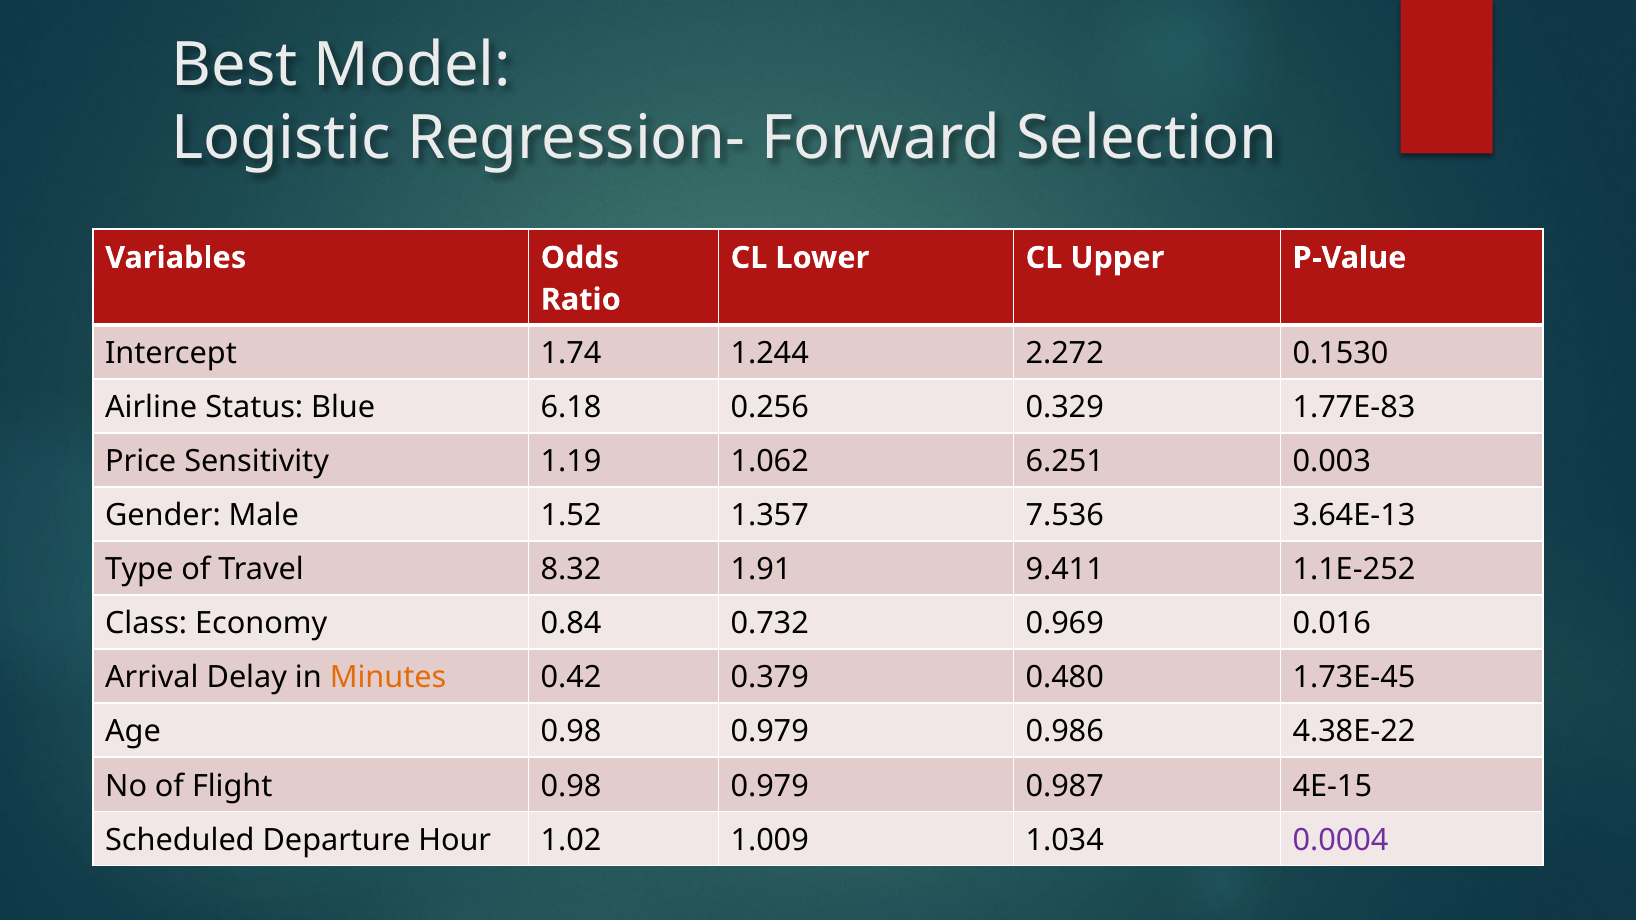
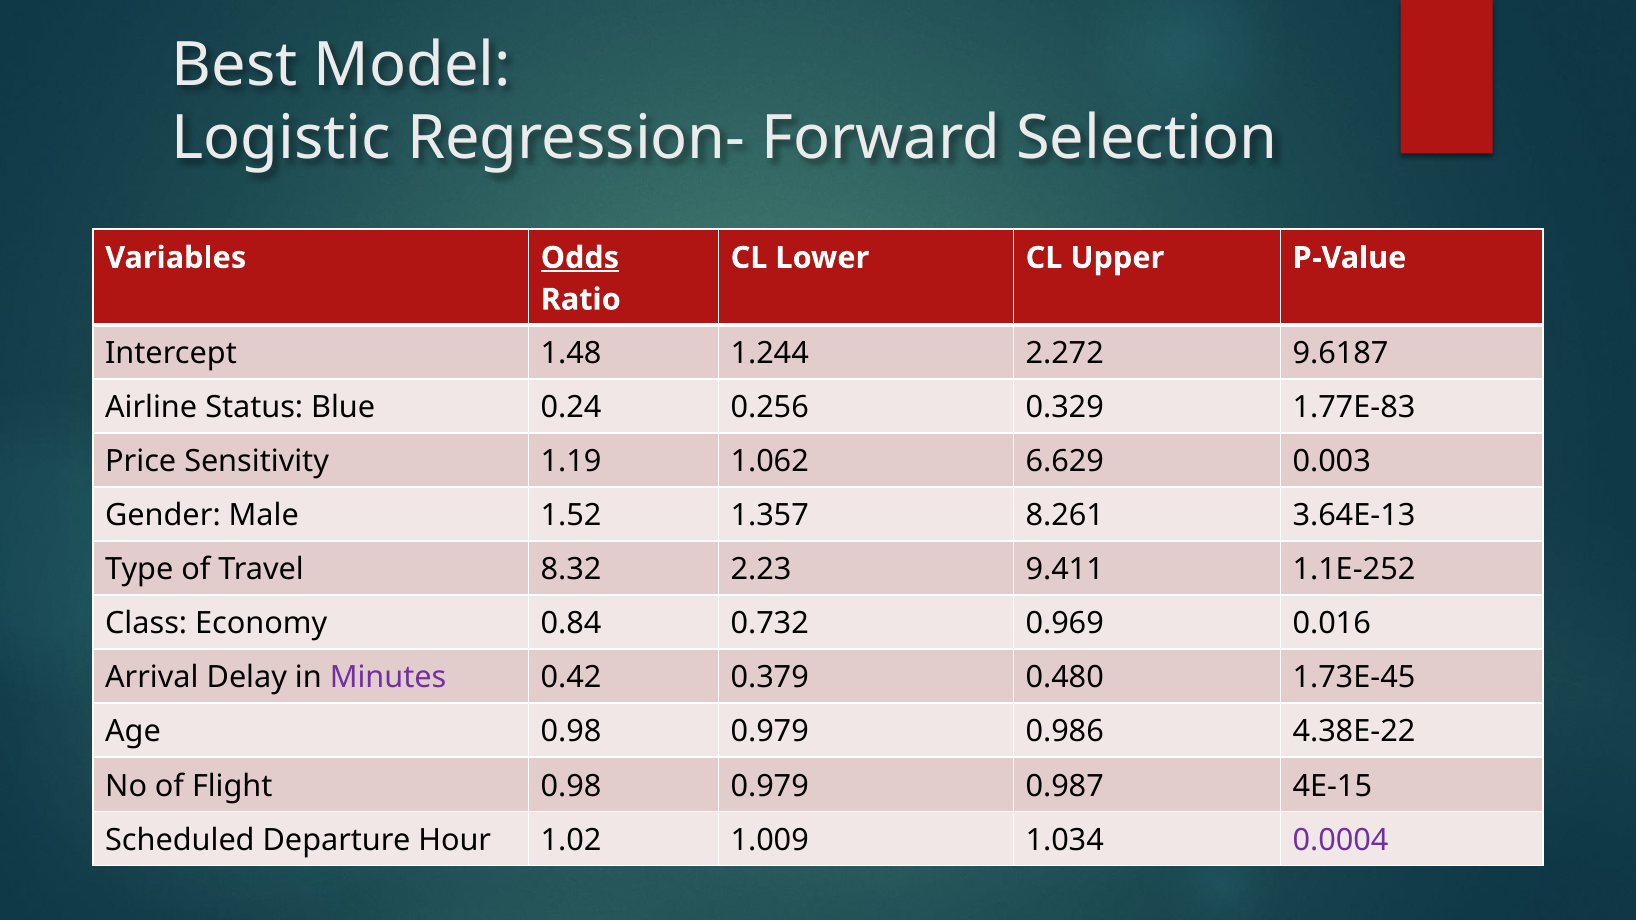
Odds underline: none -> present (580, 258)
1.74: 1.74 -> 1.48 (571, 354)
0.1530: 0.1530 -> 9.6187 (1341, 354)
6.18: 6.18 -> 0.24 (571, 408)
6.251: 6.251 -> 6.629 (1065, 462)
7.536: 7.536 -> 8.261 (1065, 516)
1.91: 1.91 -> 2.23 (761, 570)
Minutes colour: orange -> purple (388, 678)
